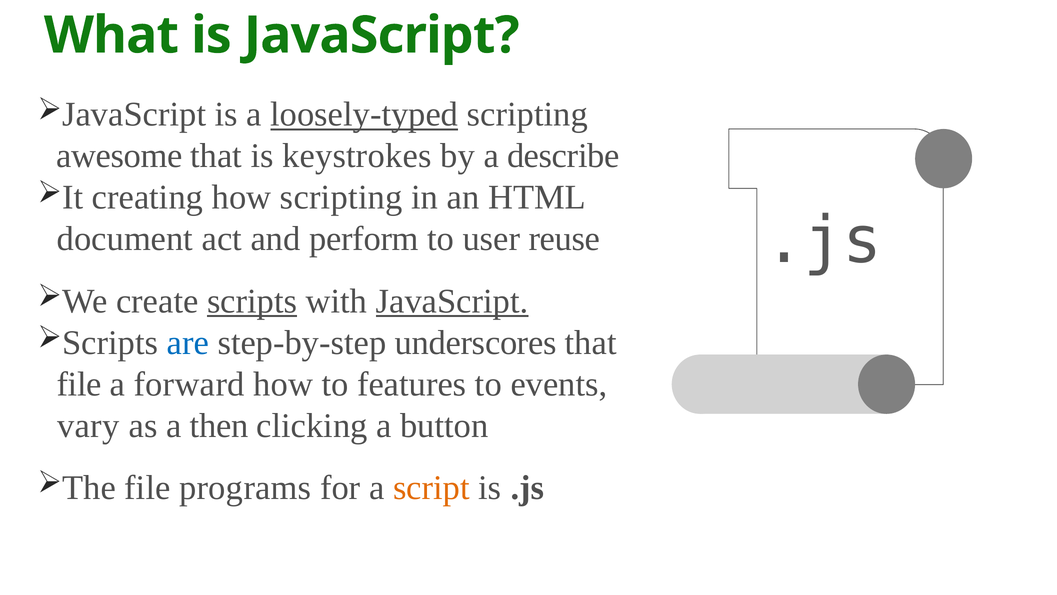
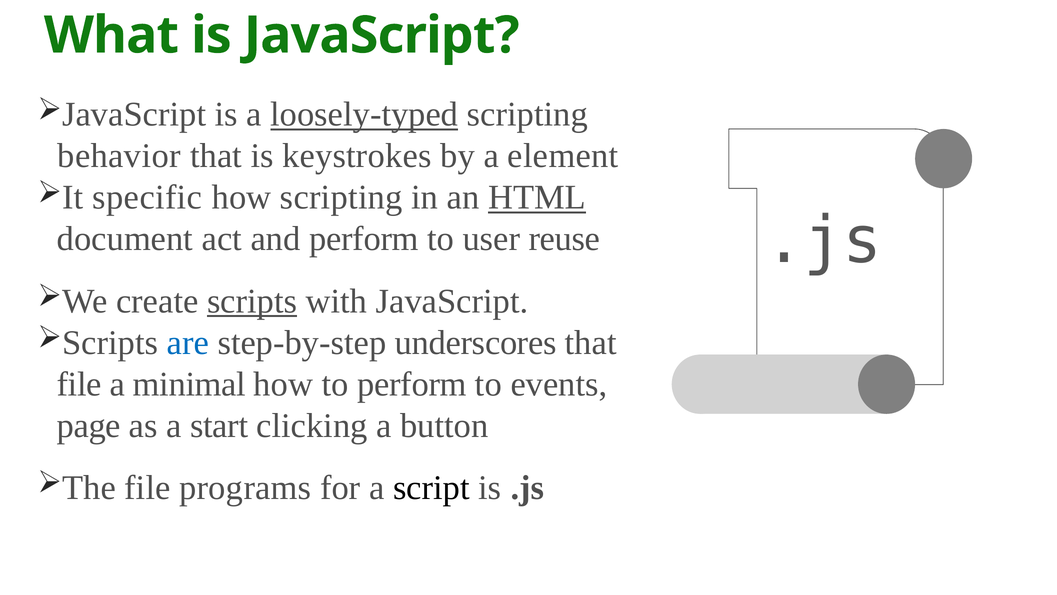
awesome: awesome -> behavior (119, 156)
describe: describe -> element (563, 156)
creating: creating -> specific (147, 197)
HTML underline: none -> present (537, 197)
JavaScript underline: present -> none (452, 301)
forward: forward -> minimal (189, 384)
to features: features -> perform (412, 384)
vary: vary -> page (89, 425)
then: then -> start (219, 425)
script colour: orange -> black (431, 488)
